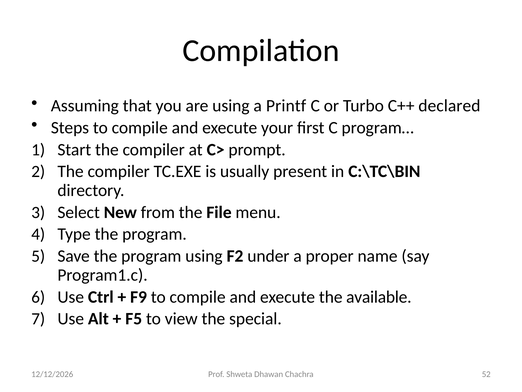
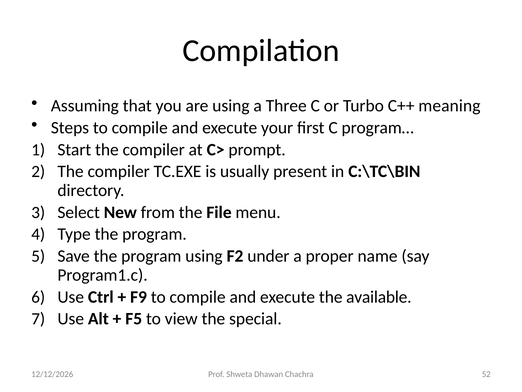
Printf: Printf -> Three (286, 106)
declared: declared -> meaning (449, 106)
